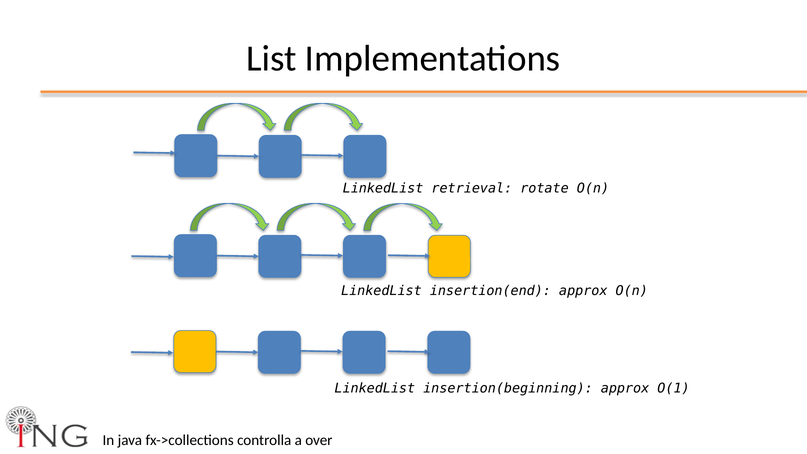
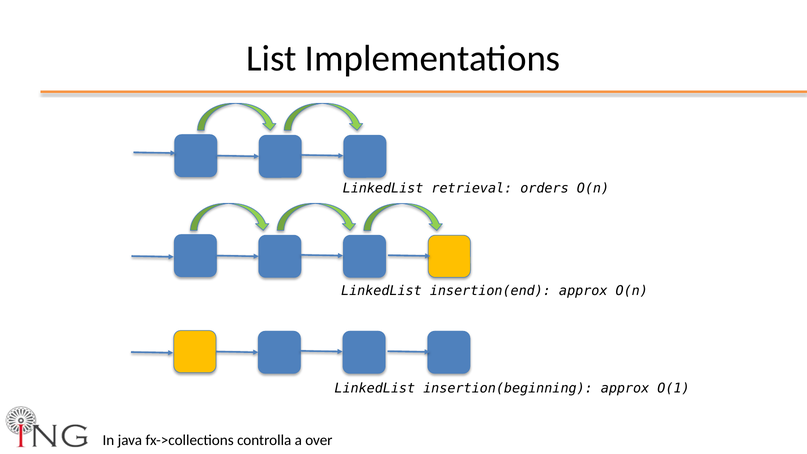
rotate: rotate -> orders (545, 189)
